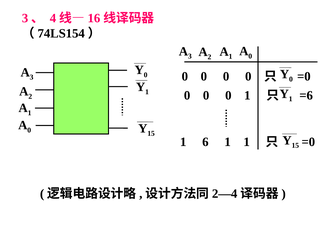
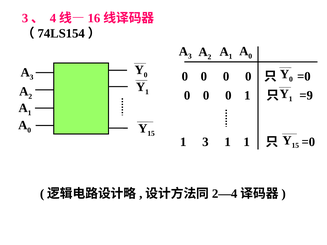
=6: =6 -> =9 (306, 95)
1 6: 6 -> 3 (205, 142)
